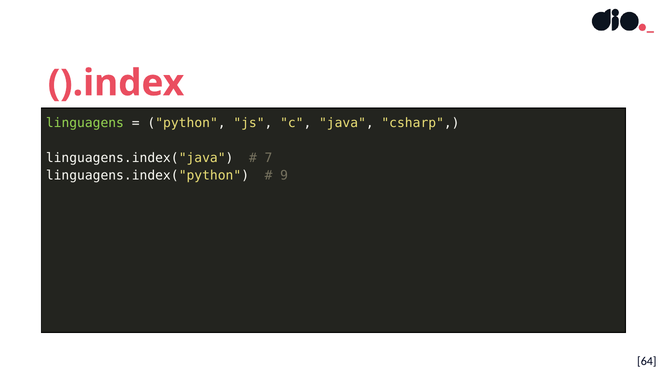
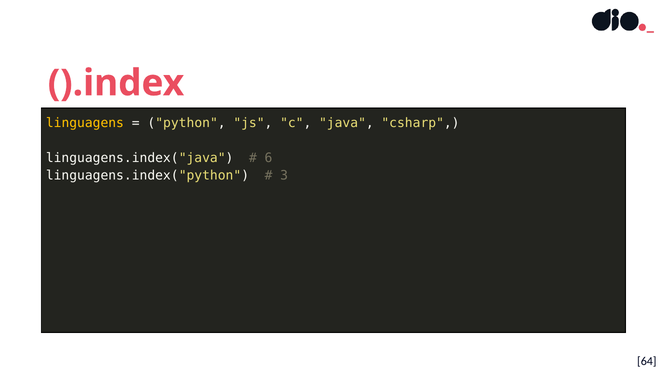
linguagens colour: light green -> yellow (85, 123)
7: 7 -> 6 (268, 158)
9: 9 -> 3 (284, 175)
